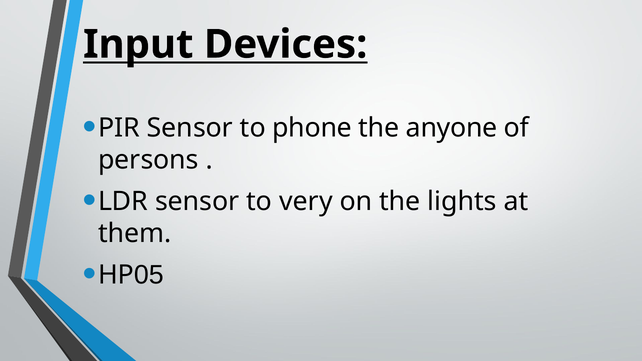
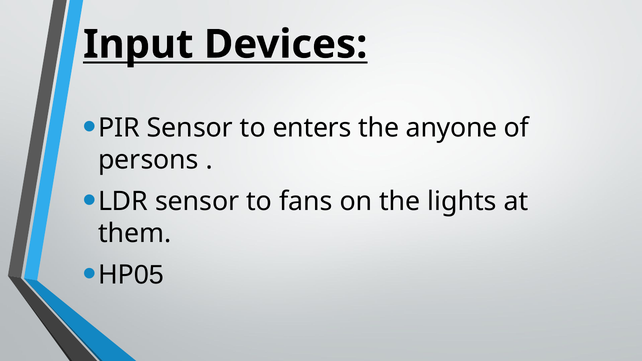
phone: phone -> enters (312, 128)
very: very -> fans (306, 201)
